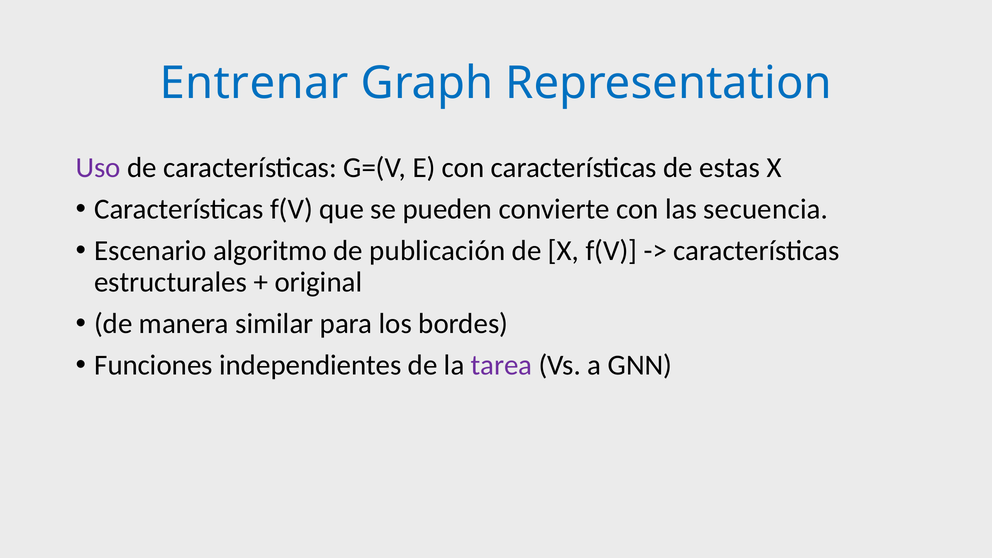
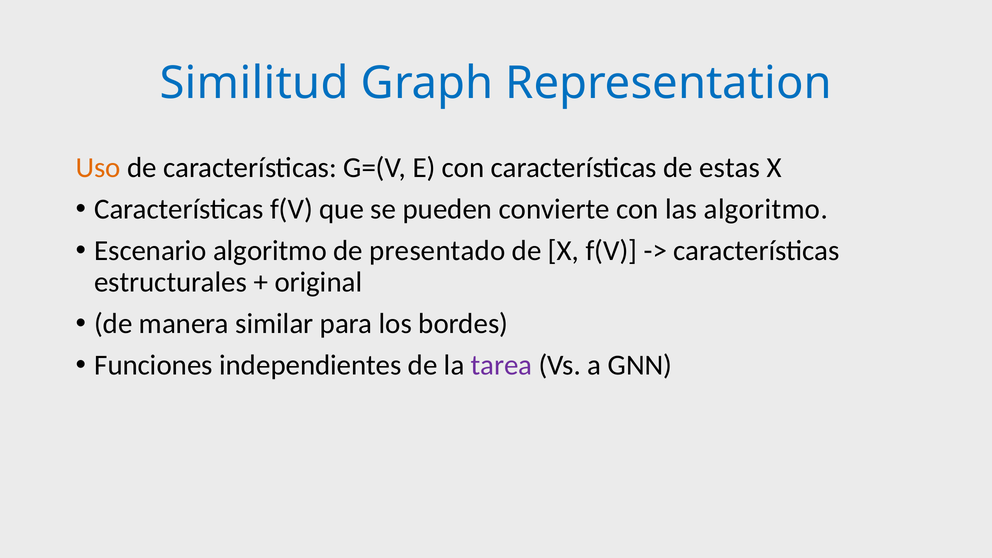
Entrenar: Entrenar -> Similitud (254, 83)
Uso colour: purple -> orange (98, 168)
las secuencia: secuencia -> algoritmo (766, 209)
publicación: publicación -> presentado (437, 251)
